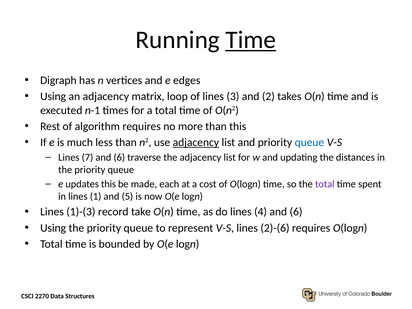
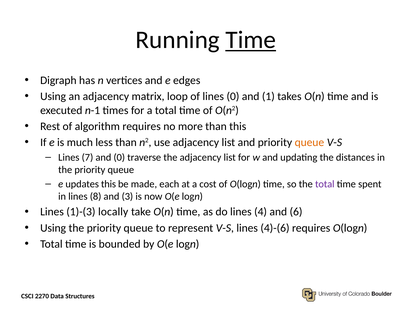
lines 3: 3 -> 0 (233, 96)
2: 2 -> 1 (268, 96)
adjacency underline: present -> none (196, 142)
queue colour: blue -> orange (309, 142)
7 and 6: 6 -> 0 (119, 157)
1: 1 -> 8 (96, 196)
5: 5 -> 3 (127, 196)
record: record -> locally (113, 212)
2)-(6: 2)-(6 -> 4)-(6 (275, 228)
